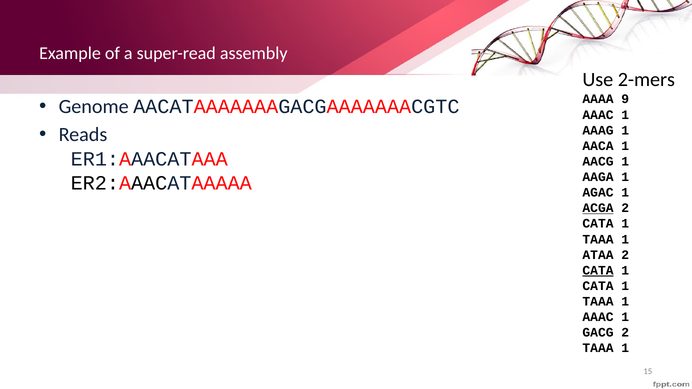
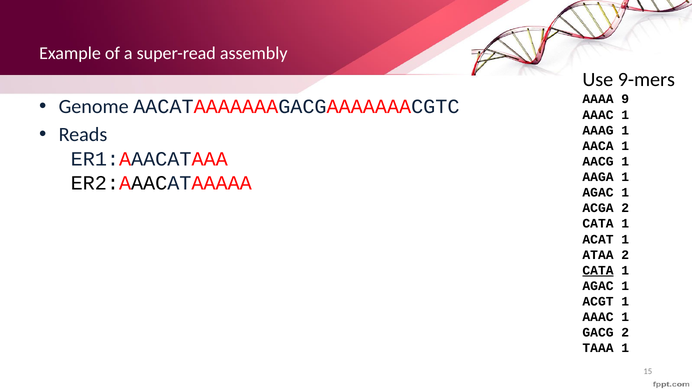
2-mers: 2-mers -> 9-mers (646, 80)
ACGA underline: present -> none (598, 208)
TAAA: TAAA -> ACAT (598, 239)
CATA: CATA -> AGAC (598, 286)
TAAA: TAAA -> ACGT (598, 302)
